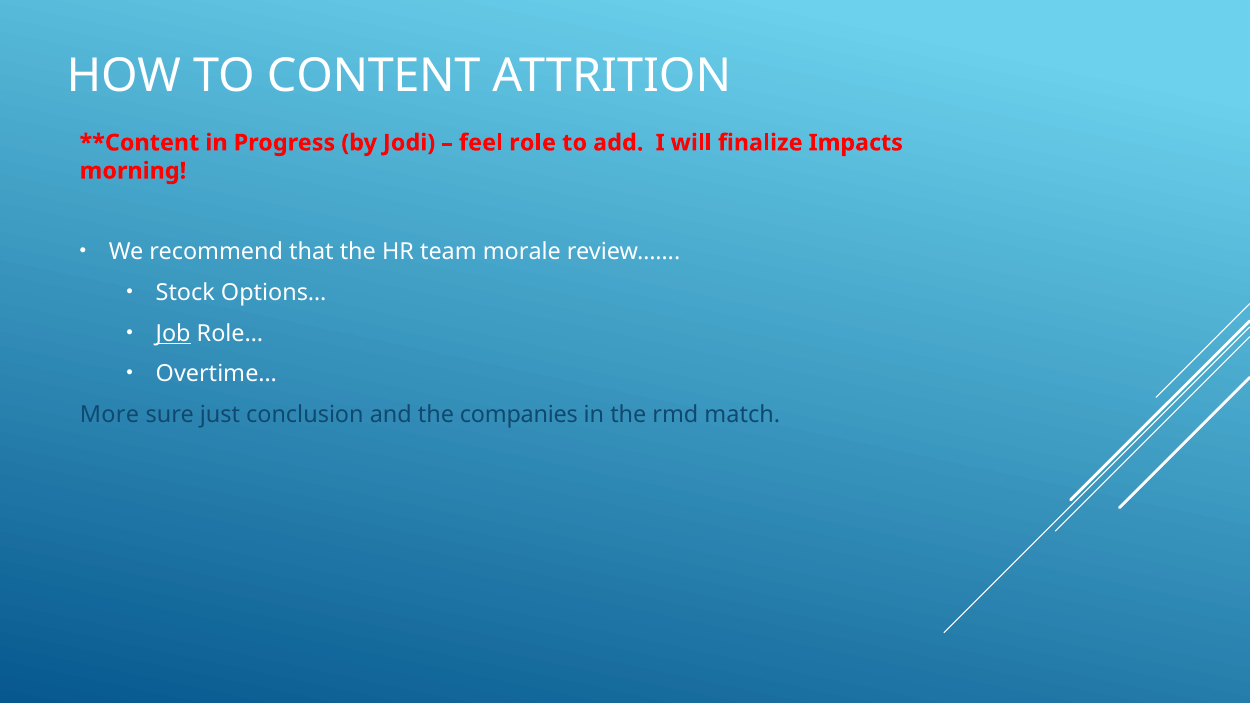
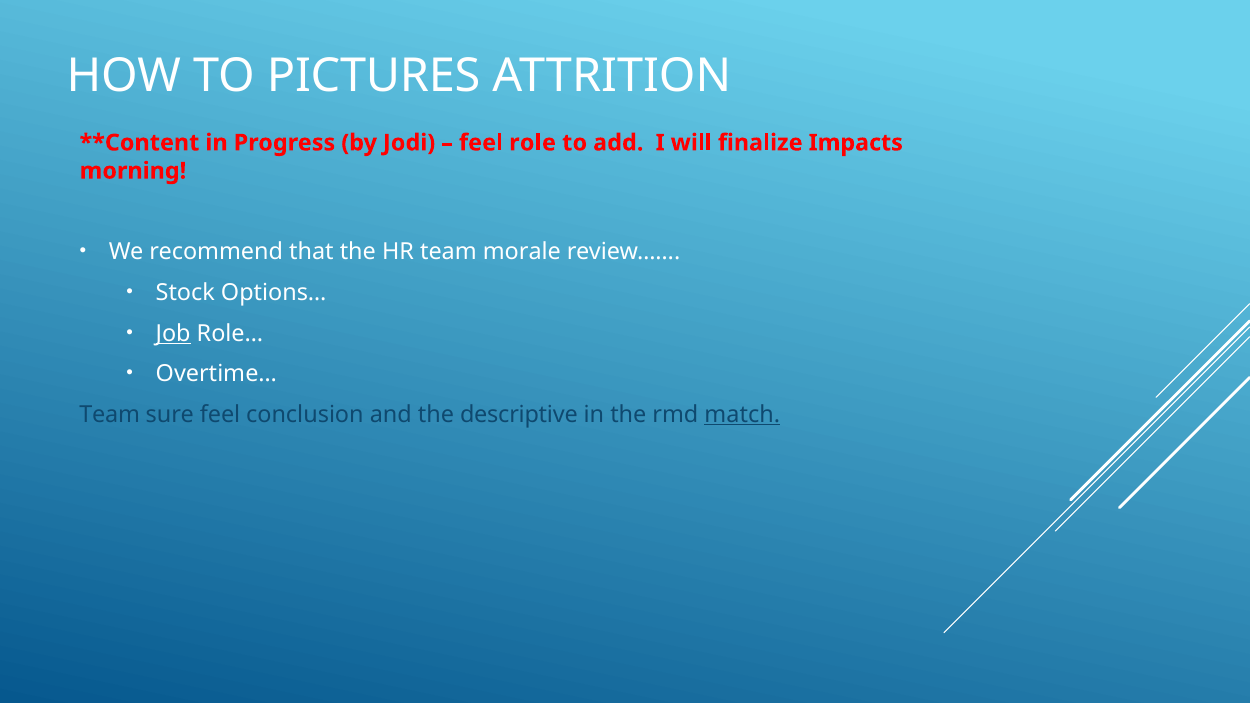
CONTENT: CONTENT -> PICTURES (374, 76)
More: More -> Team (110, 415)
sure just: just -> feel (220, 415)
companies: companies -> descriptive (519, 415)
match underline: none -> present (742, 415)
